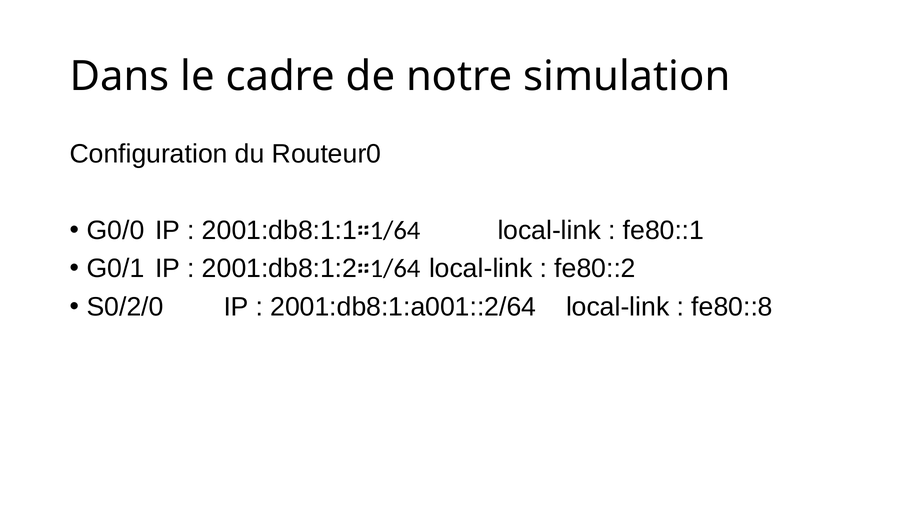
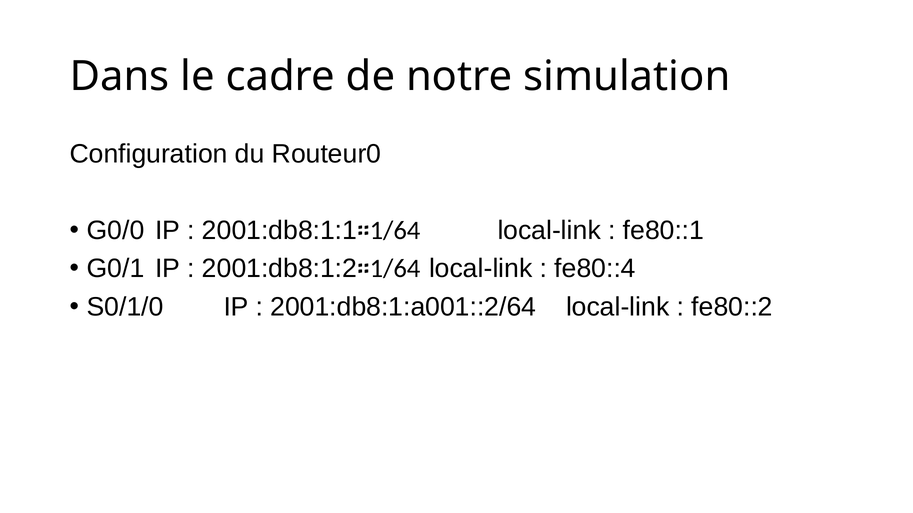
fe80::2: fe80::2 -> fe80::4 (595, 269)
S0/2/0: S0/2/0 -> S0/1/0 (125, 307)
fe80::8: fe80::8 -> fe80::2 (732, 307)
